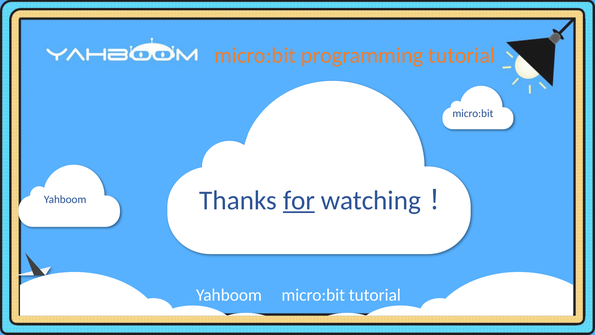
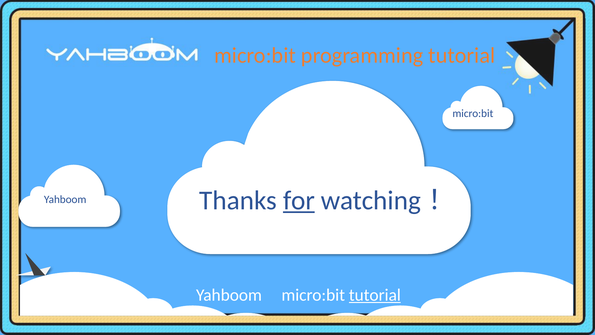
tutorial underline: none -> present (375, 295)
